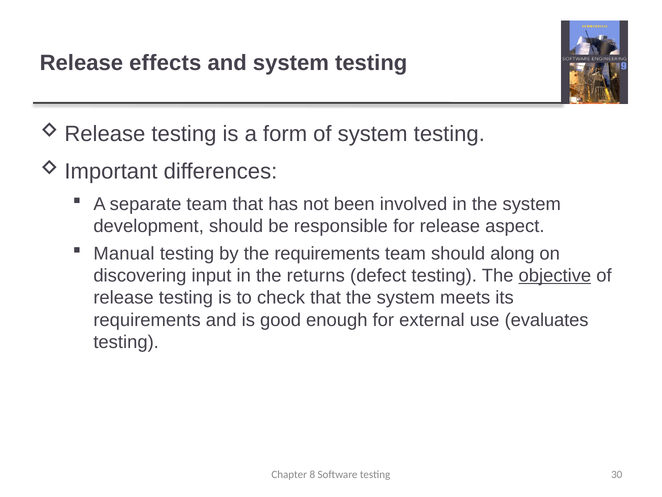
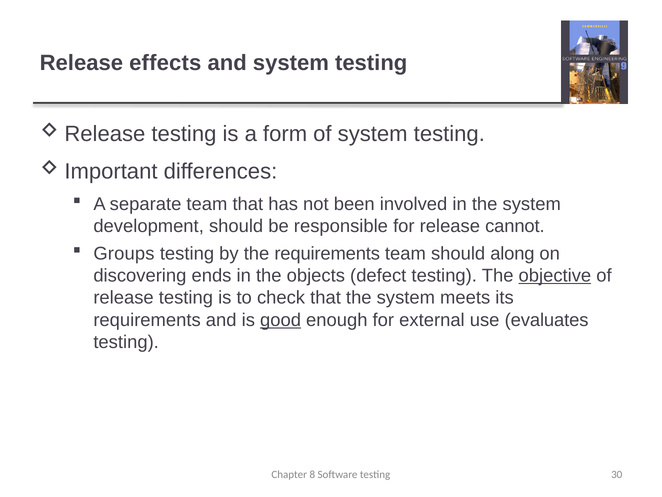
aspect: aspect -> cannot (515, 226)
Manual: Manual -> Groups (124, 253)
input: input -> ends (212, 275)
returns: returns -> objects (316, 275)
good underline: none -> present (281, 320)
